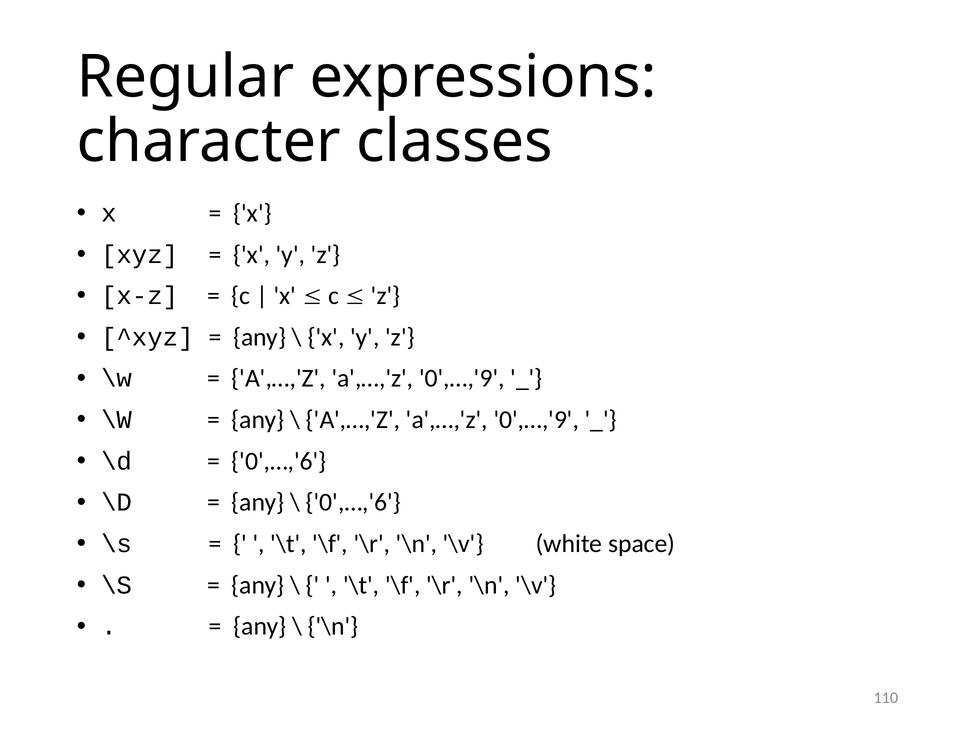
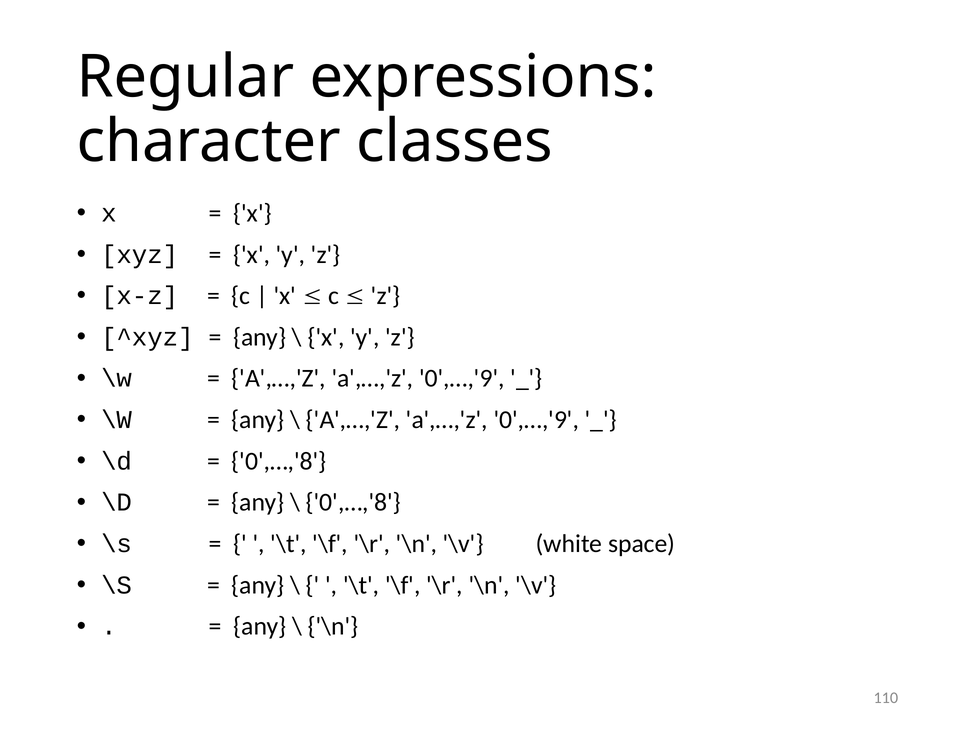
0',…,'6: 0',…,'6 -> 0',…,'8 (279, 461)
0',…,'6: 0',…,'6 -> 0',…,'8 (353, 503)
